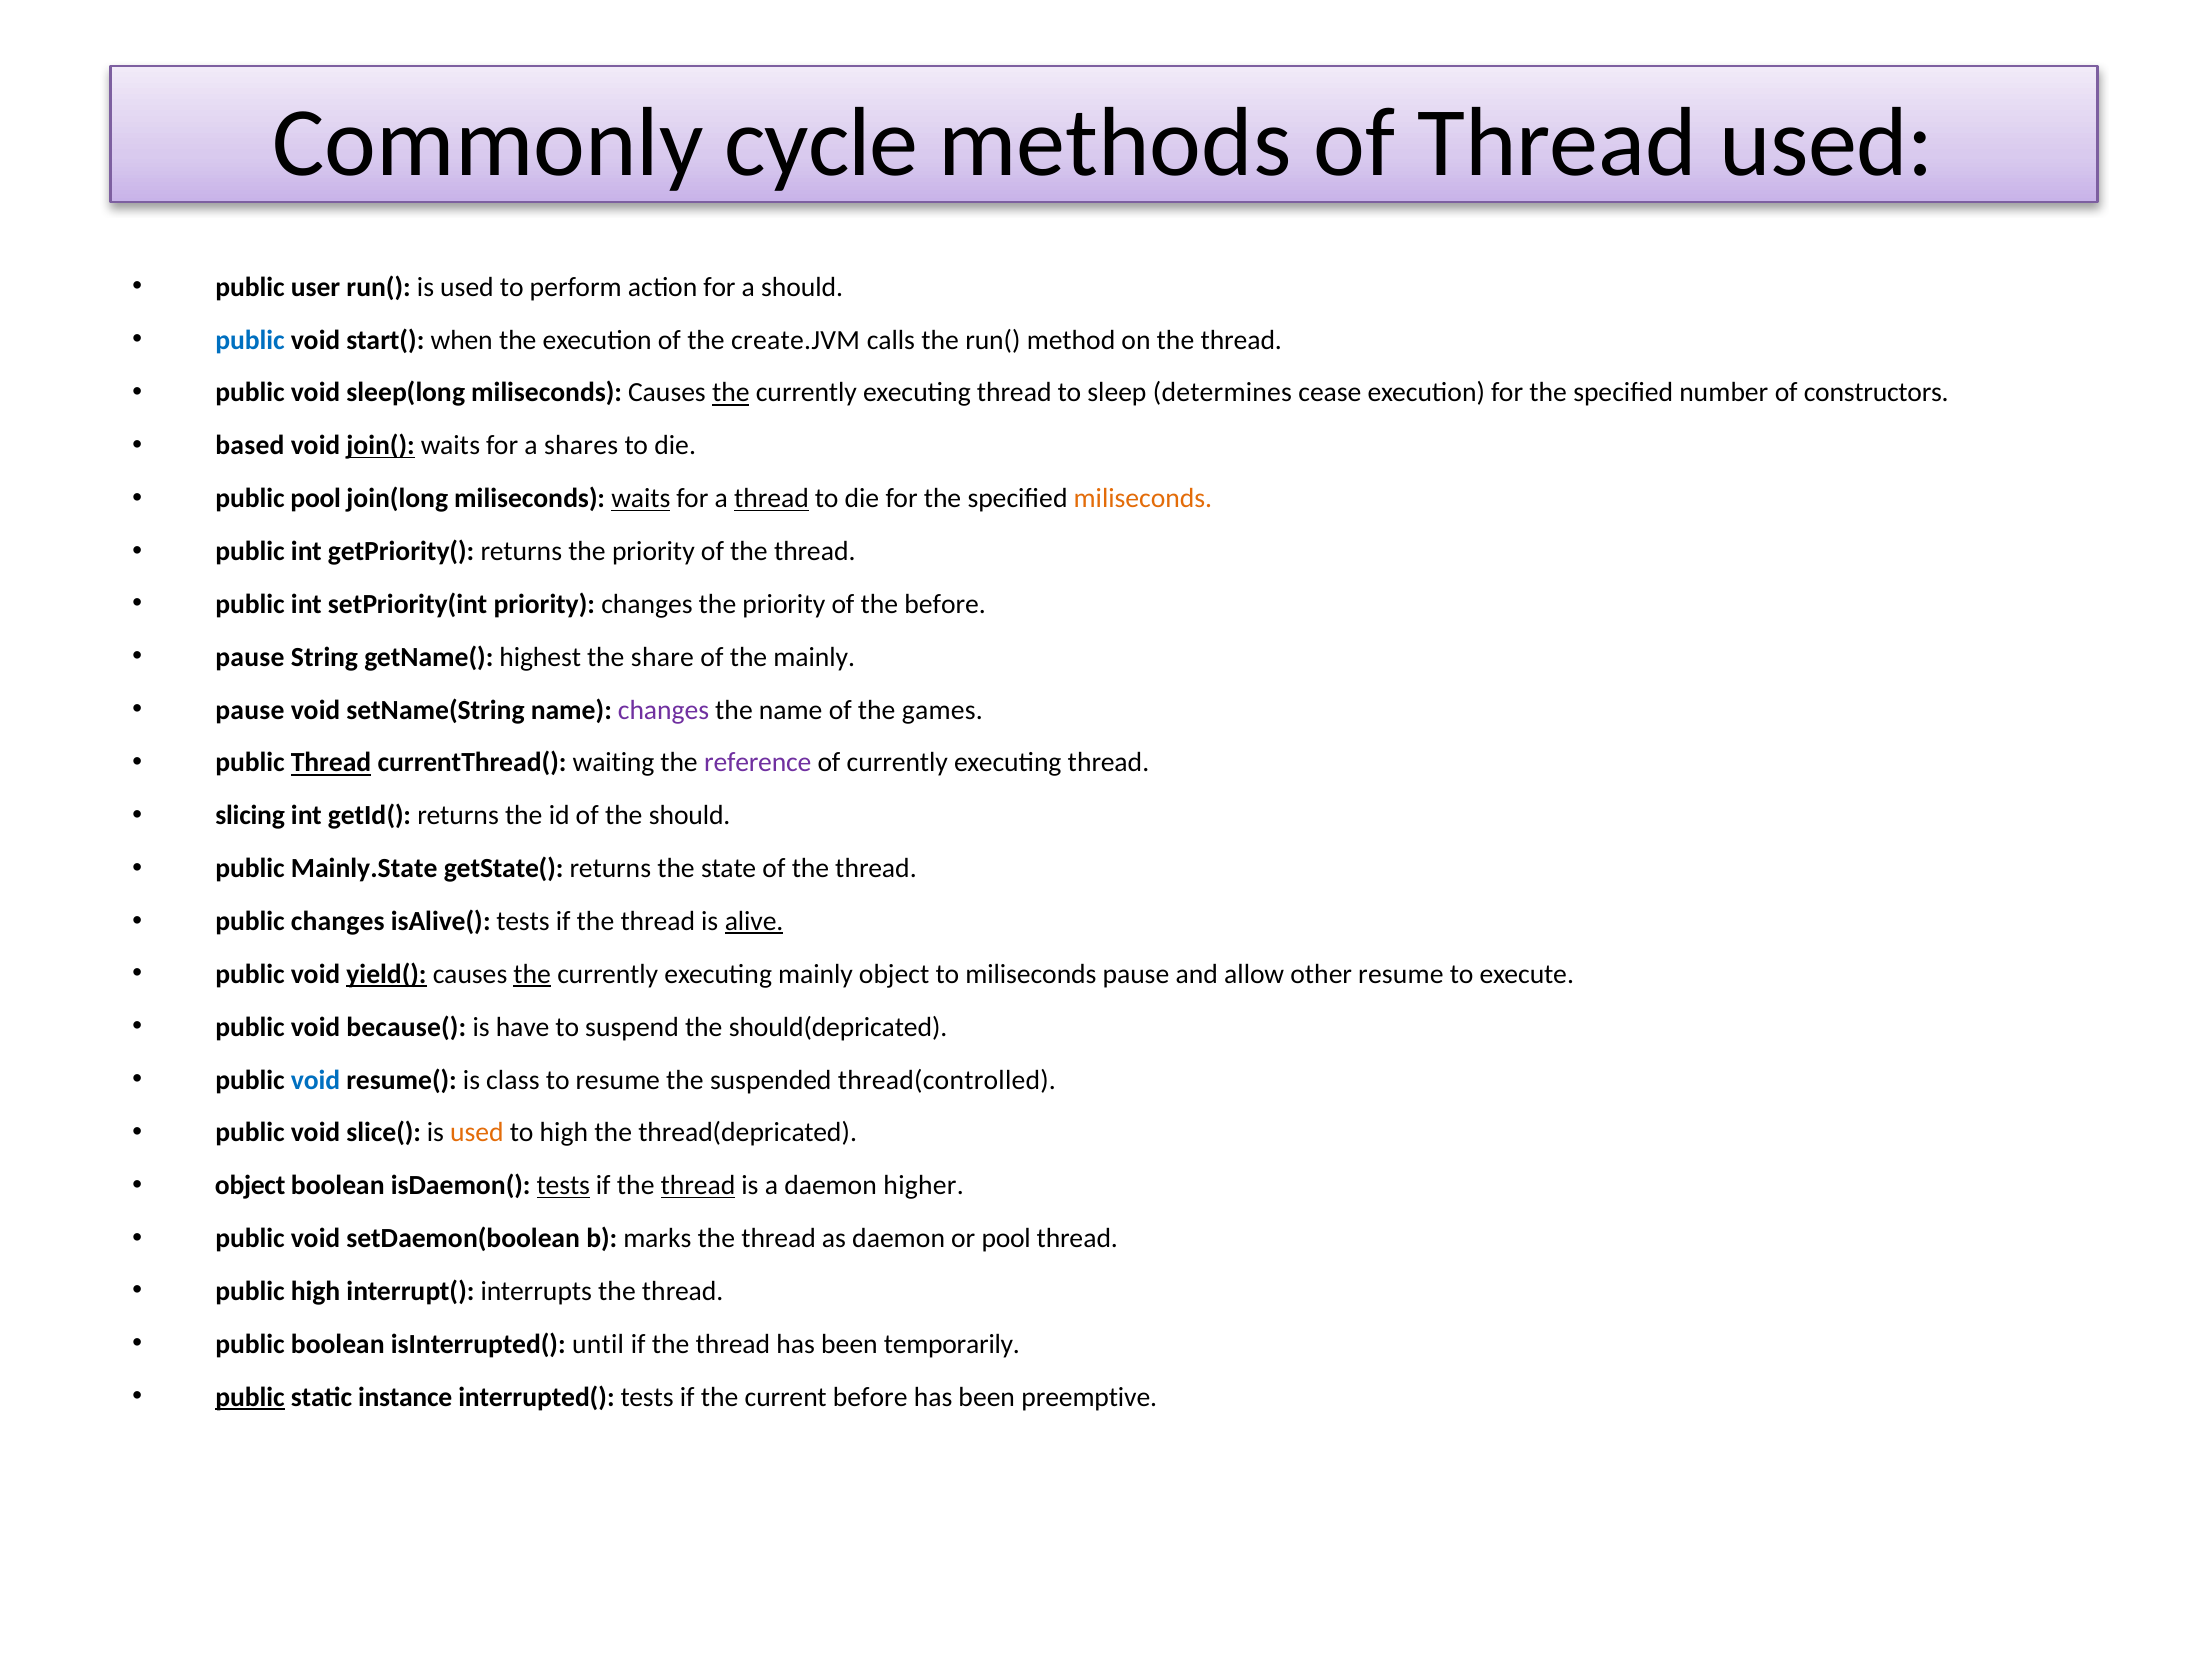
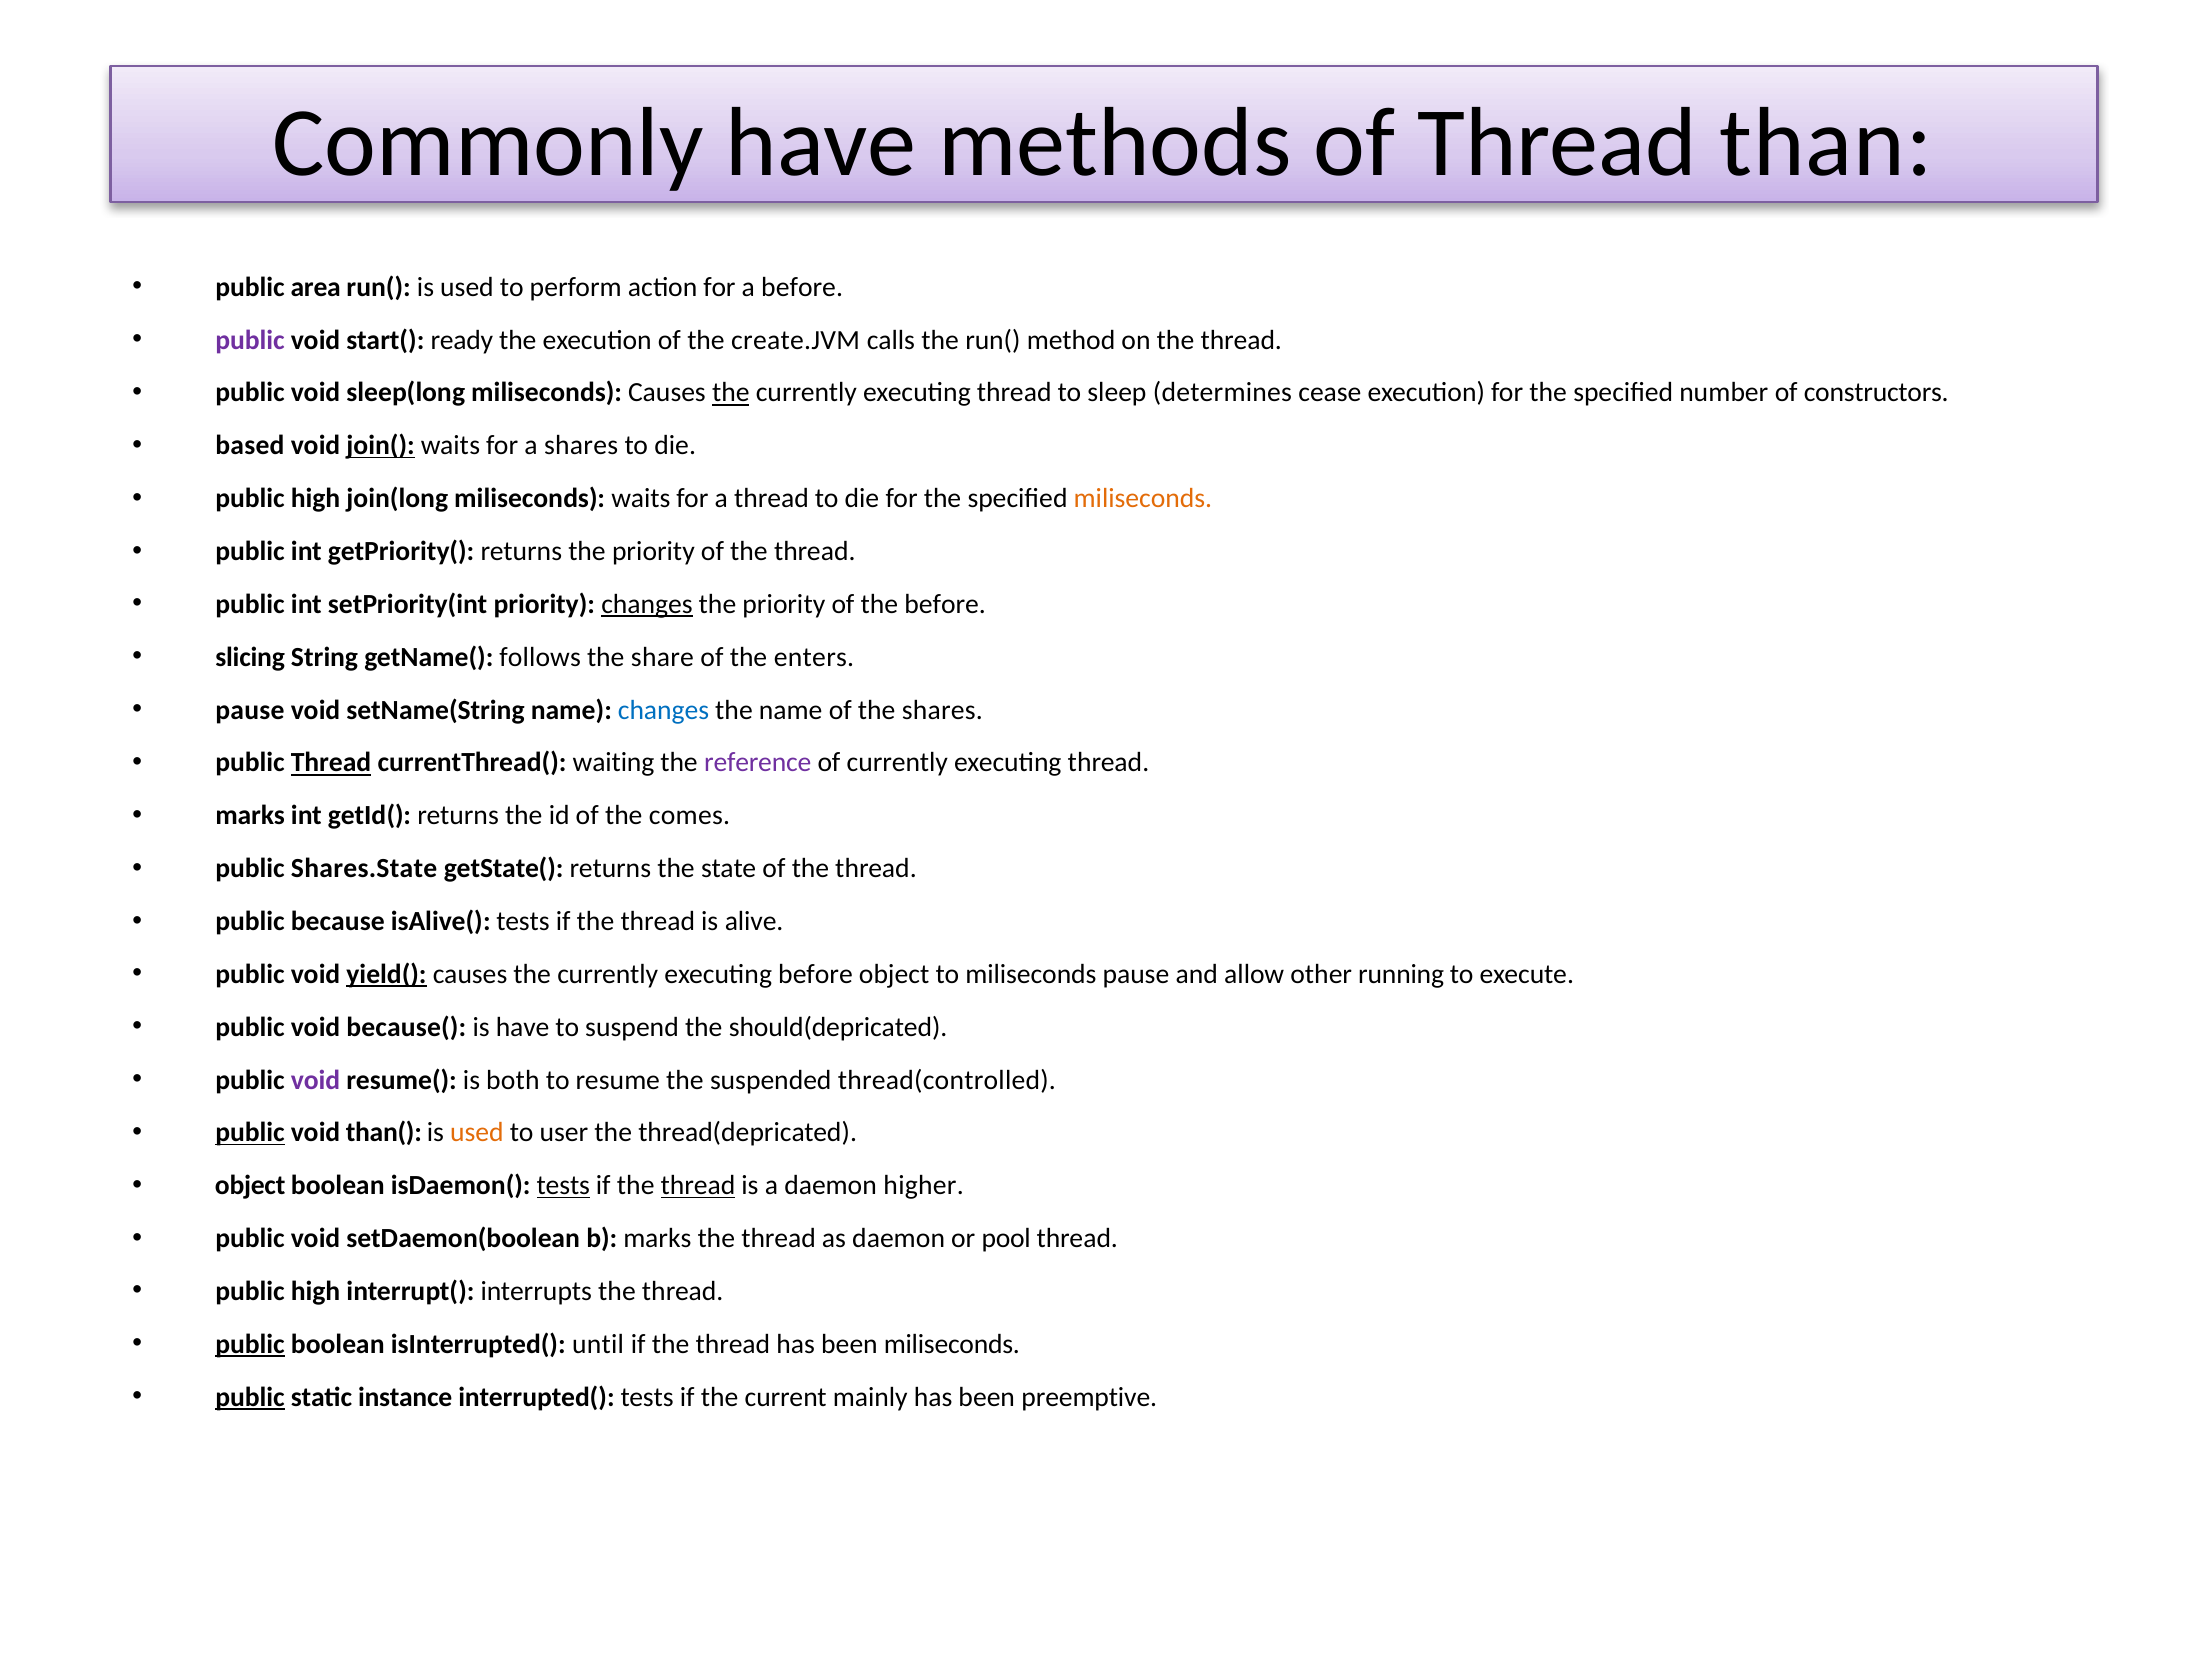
Commonly cycle: cycle -> have (821, 143)
Thread used: used -> than (1826, 143)
user: user -> area (316, 287)
a should: should -> before (802, 287)
public colour: blue -> purple (250, 340)
when: when -> ready (462, 340)
pool: pool -> high (316, 499)
waits underline: present -> none (641, 499)
thread underline: present -> none (772, 499)
changes underline: none -> present (647, 604)
pause: pause -> slicing (250, 657)
highest: highest -> follows (540, 657)
the mainly: mainly -> enters (814, 657)
changes colour: purple -> blue (663, 710)
the games: games -> shares (942, 710)
slicing: slicing -> marks (250, 816)
the should: should -> comes (690, 816)
Mainly.State: Mainly.State -> Shares.State (364, 869)
public changes: changes -> because (338, 921)
alive underline: present -> none (754, 921)
the underline: present -> none (532, 974)
executing mainly: mainly -> before (816, 974)
other resume: resume -> running (1401, 974)
void colour: blue -> purple (316, 1080)
class: class -> both (513, 1080)
public underline: none -> present (250, 1133)
slice(: slice( -> than( (384, 1133)
to high: high -> user (564, 1133)
public underline: none -> present (250, 1344)
been temporarily: temporarily -> miliseconds (952, 1344)
current before: before -> mainly (870, 1397)
